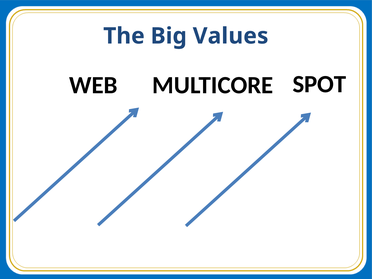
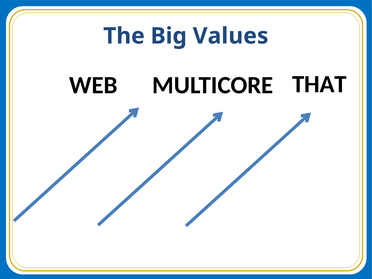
SPOT: SPOT -> THAT (319, 84)
